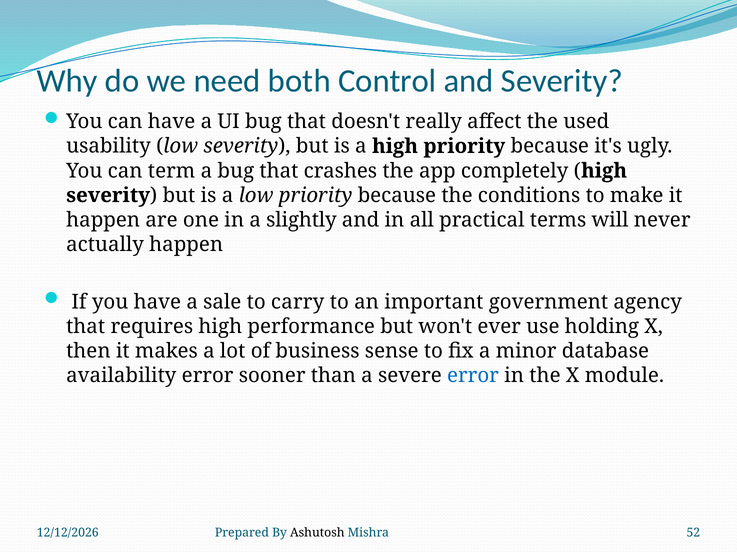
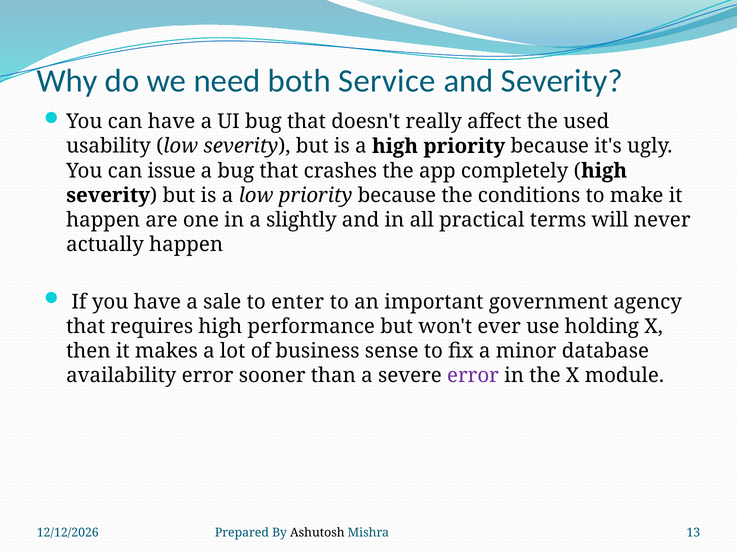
Control: Control -> Service (387, 81)
term: term -> issue (172, 171)
carry: carry -> enter (298, 302)
error colour: blue -> purple (473, 376)
52: 52 -> 13 (693, 533)
